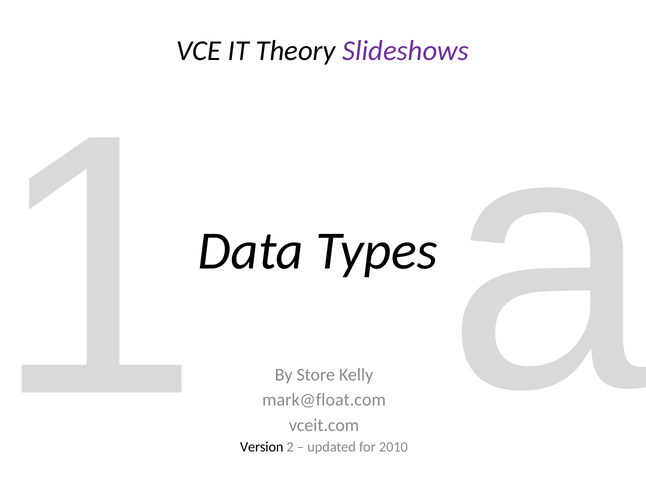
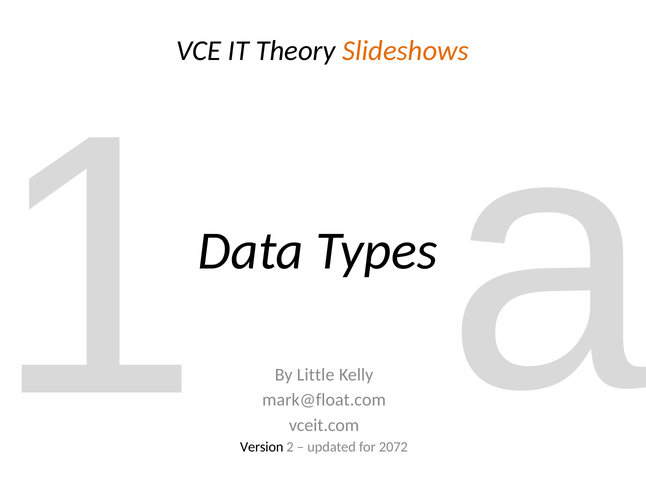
Slideshows colour: purple -> orange (406, 51)
Store: Store -> Little (316, 375)
2010: 2010 -> 2072 (393, 447)
